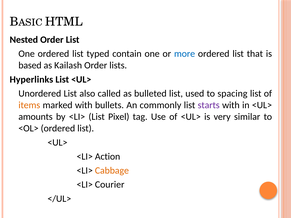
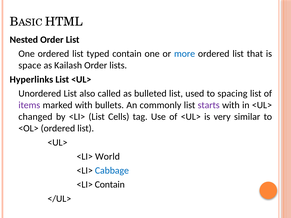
based: based -> space (30, 65)
items colour: orange -> purple (29, 105)
amounts: amounts -> changed (35, 117)
Pixel: Pixel -> Cells (119, 117)
Action: Action -> World (107, 157)
Cabbage colour: orange -> blue (112, 171)
<LI> Courier: Courier -> Contain (110, 185)
